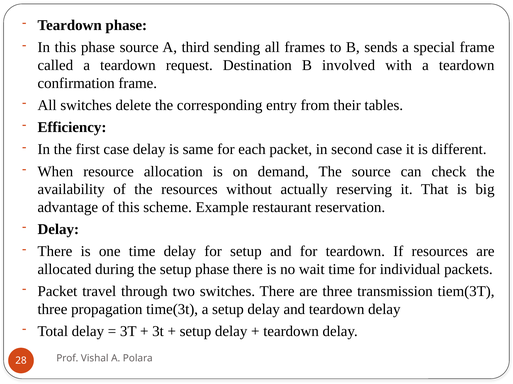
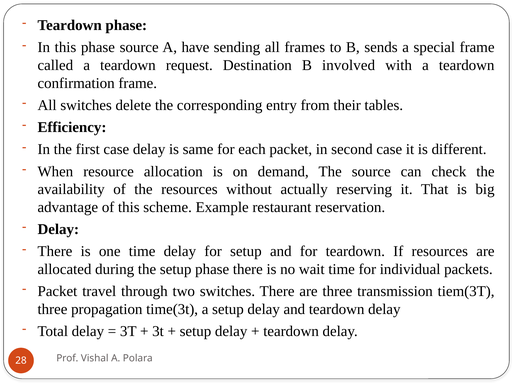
third: third -> have (195, 47)
